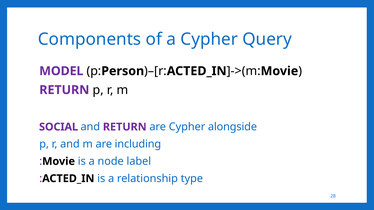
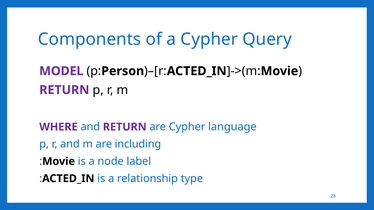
SOCIAL: SOCIAL -> WHERE (58, 127)
alongside: alongside -> language (232, 127)
